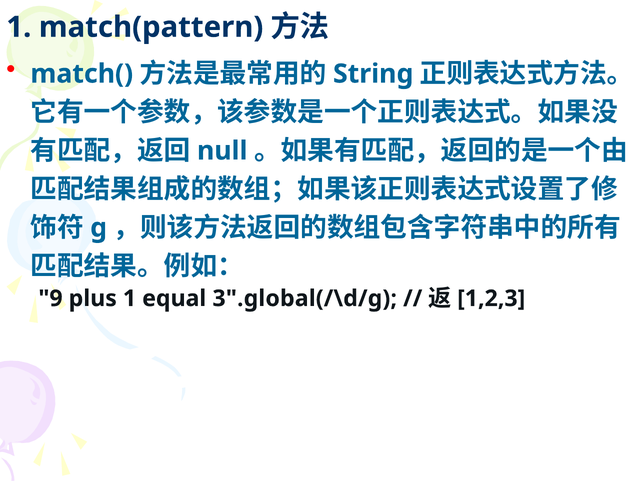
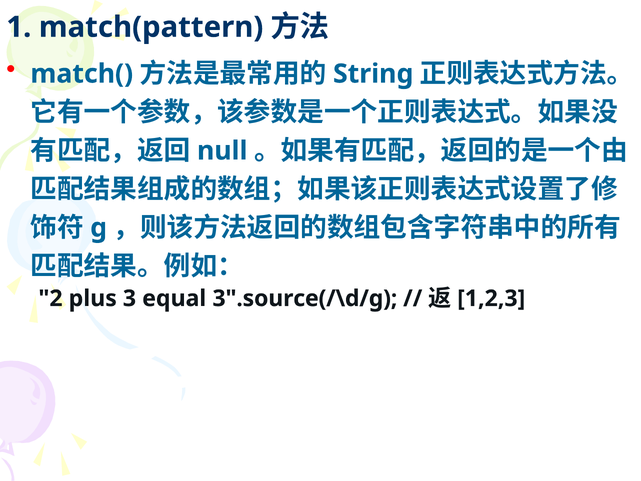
9: 9 -> 2 (50, 298)
plus 1: 1 -> 3 (129, 298)
3".global(/\d/g: 3".global(/\d/g -> 3".source(/\d/g (305, 298)
